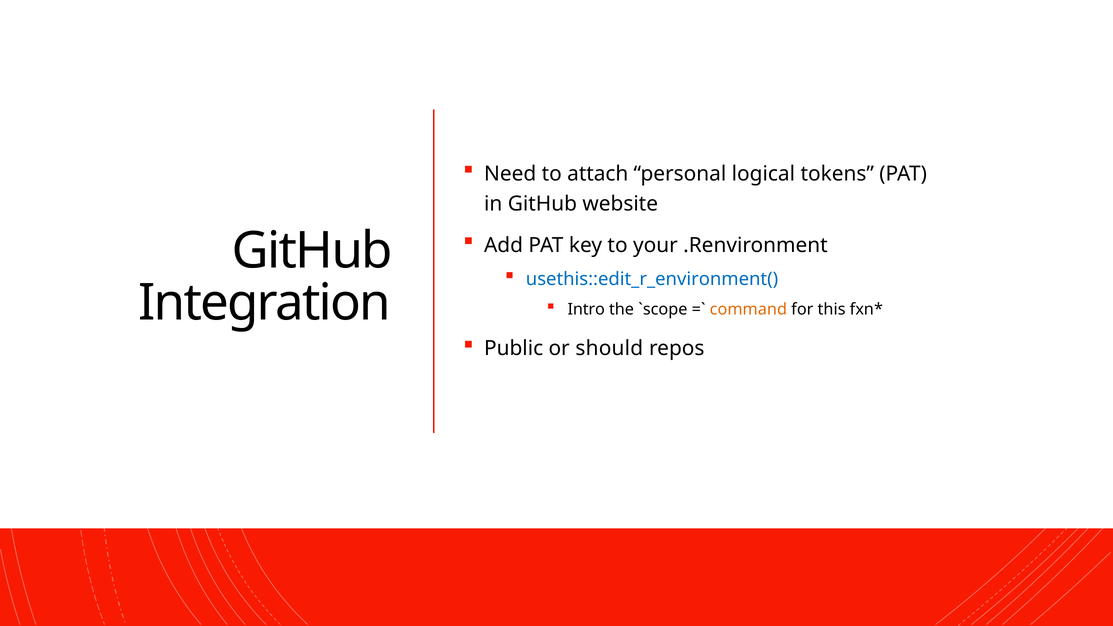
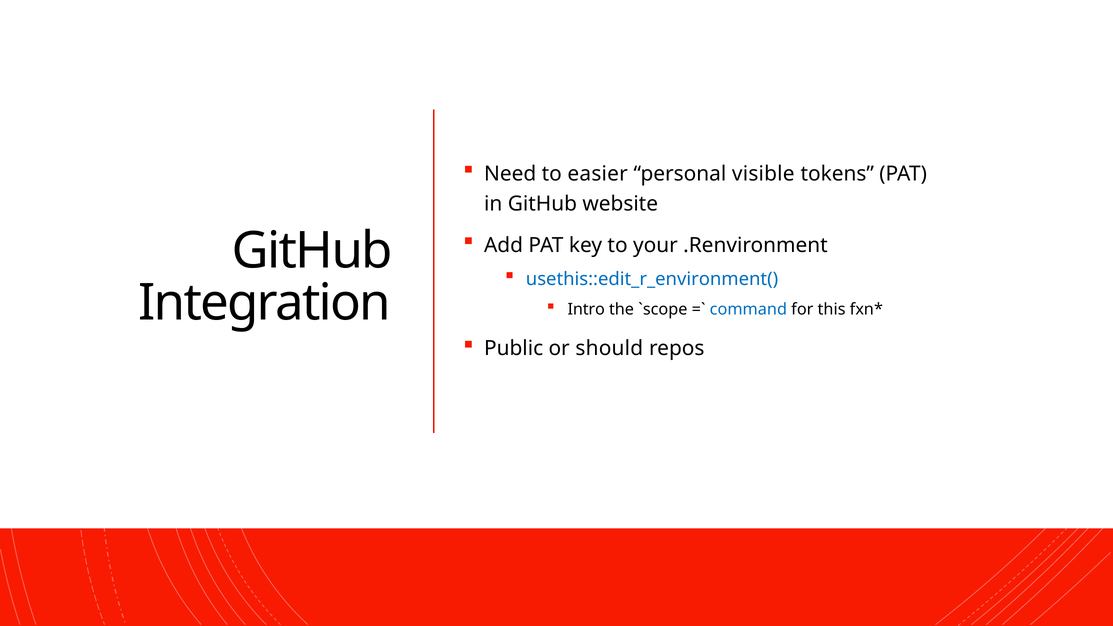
attach: attach -> easier (598, 174)
logical: logical -> visible (763, 174)
command colour: orange -> blue (748, 309)
